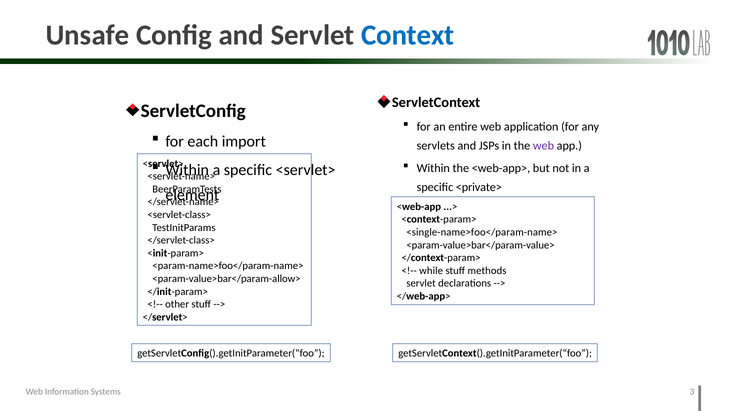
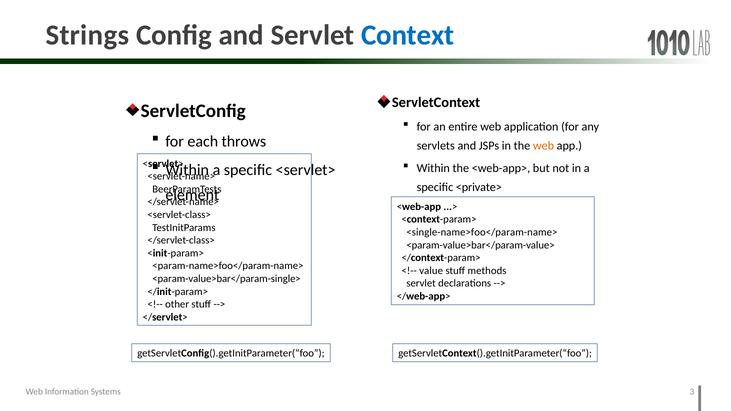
Unsafe: Unsafe -> Strings (87, 35)
import: import -> throws (244, 141)
web colour: purple -> orange (543, 146)
while: while -> value (431, 271)
<param-value>bar</param-allow>: <param-value>bar</param-allow> -> <param-value>bar</param-single> (227, 279)
